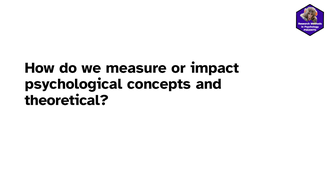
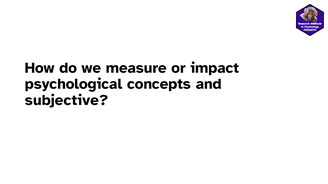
theoretical: theoretical -> subjective (67, 100)
